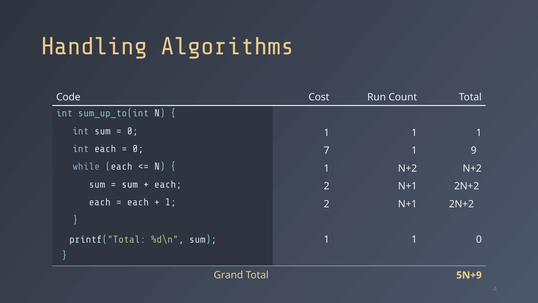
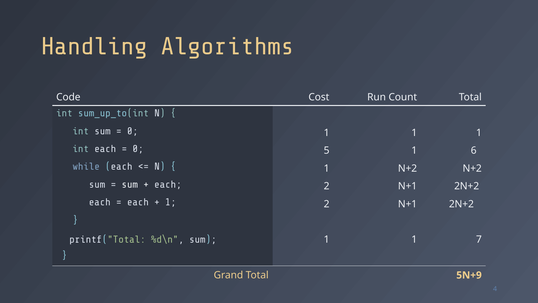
7: 7 -> 5 (327, 150)
9: 9 -> 6 (474, 150)
1 0: 0 -> 7 (479, 239)
